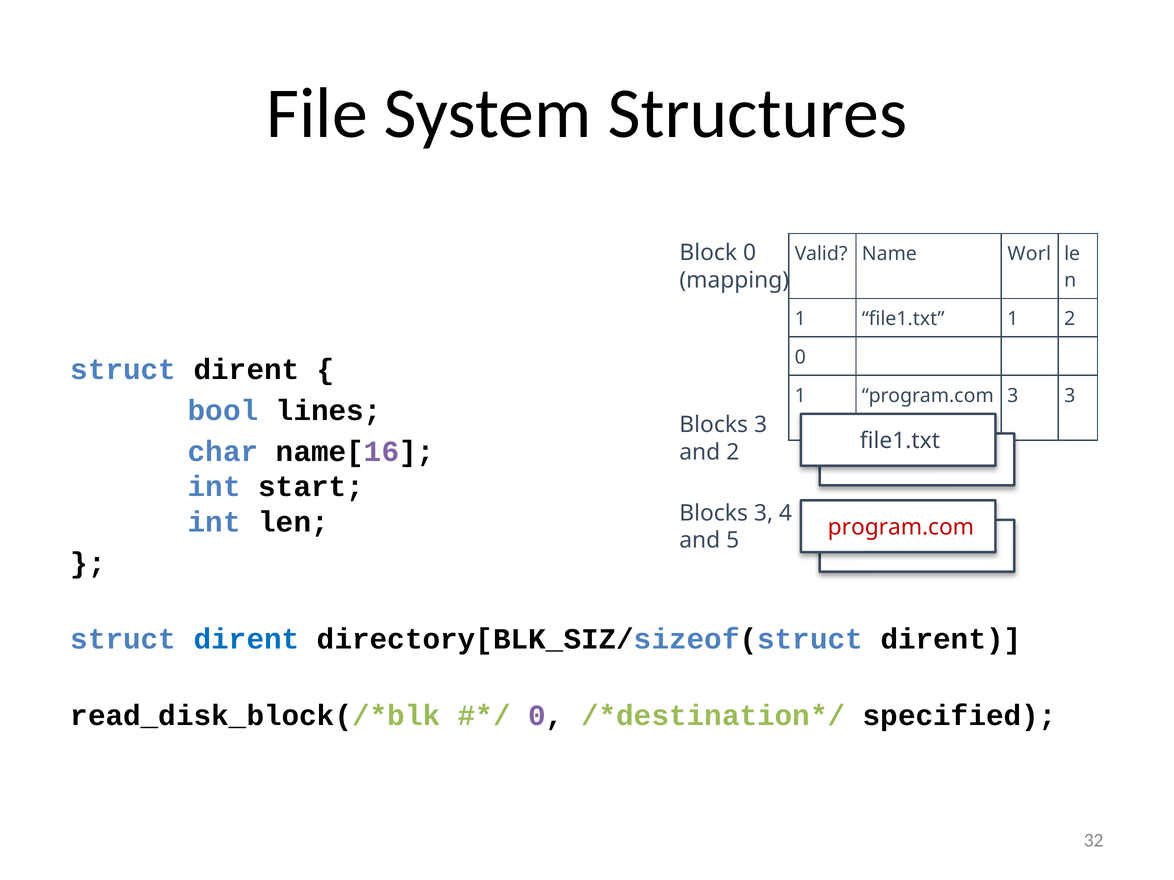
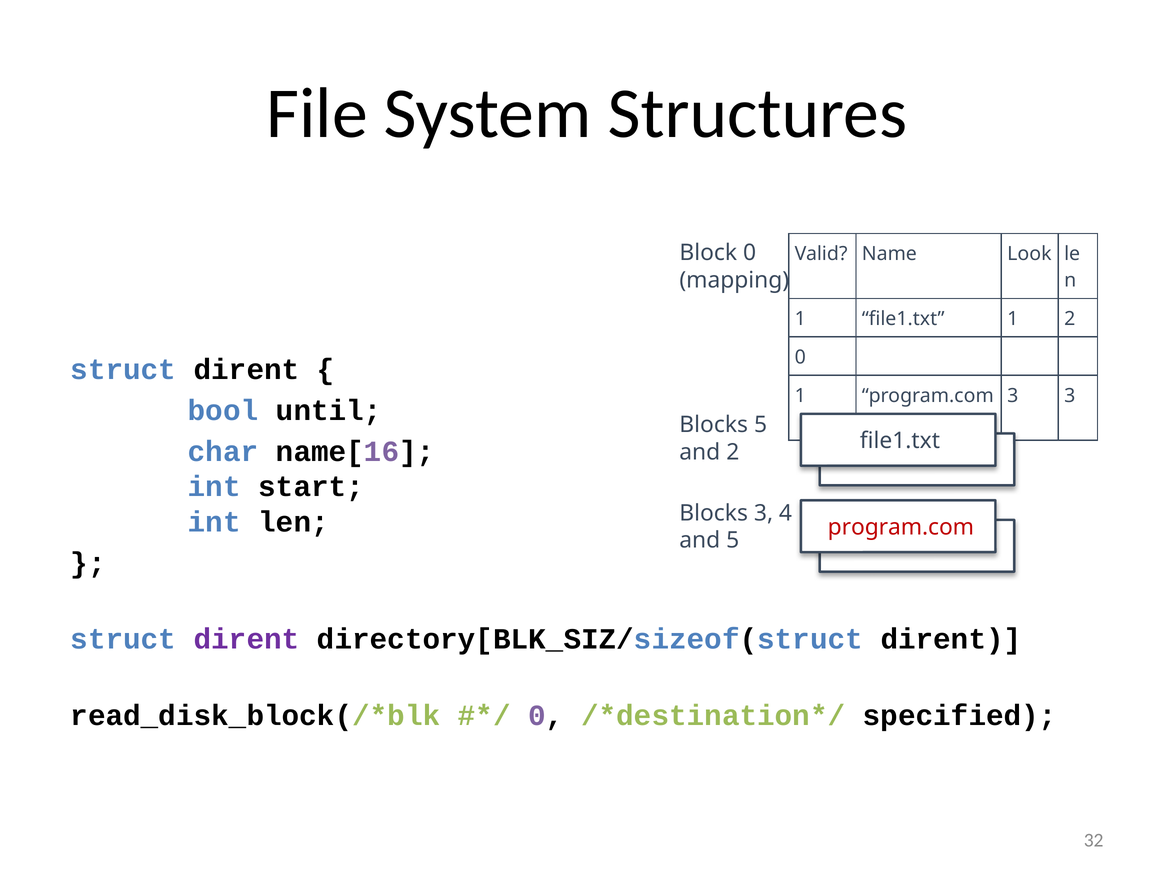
Worl: Worl -> Look (1029, 254)
lines: lines -> until (329, 411)
3: 3 -> 5 (761, 425)
dirent colour: blue -> purple (247, 640)
